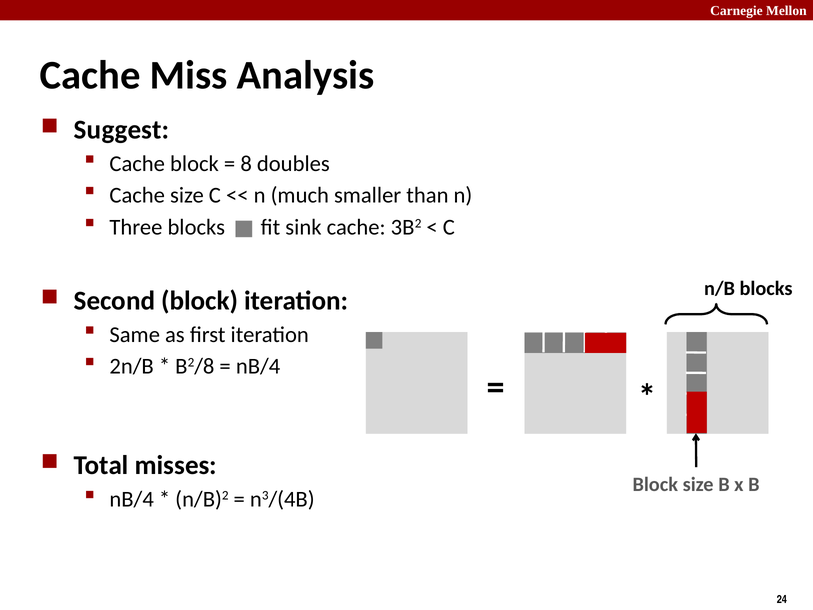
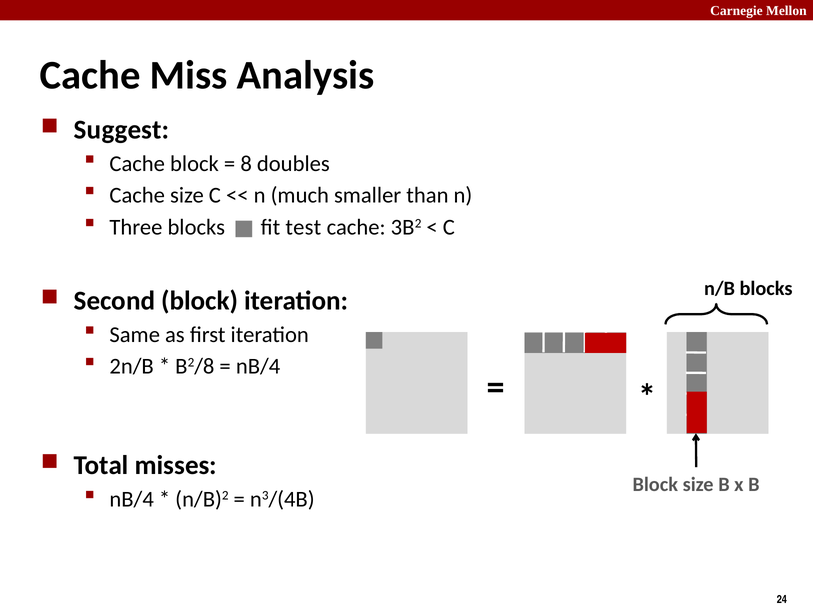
sink: sink -> test (303, 227)
